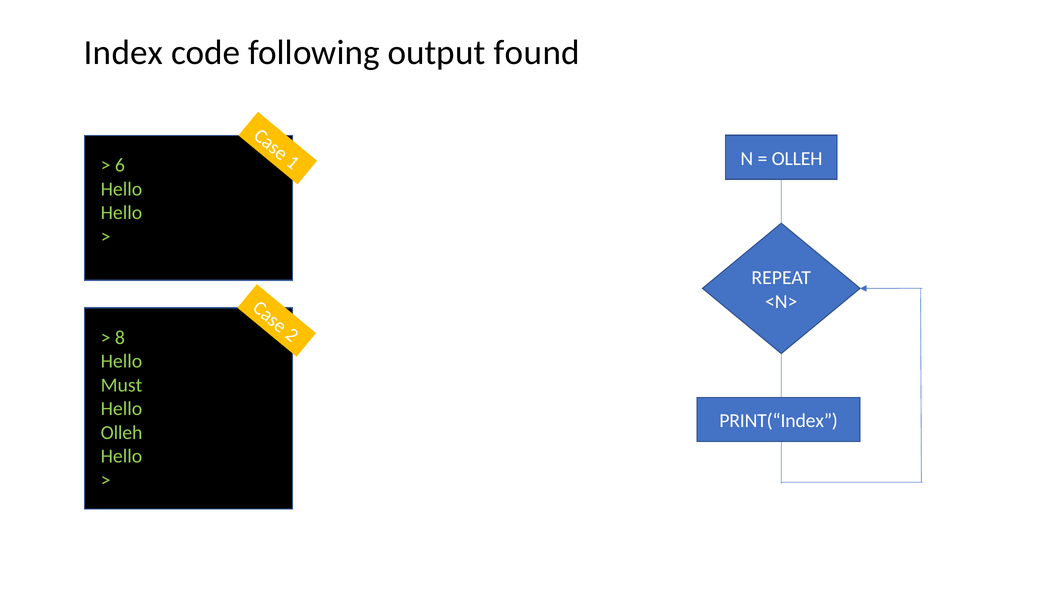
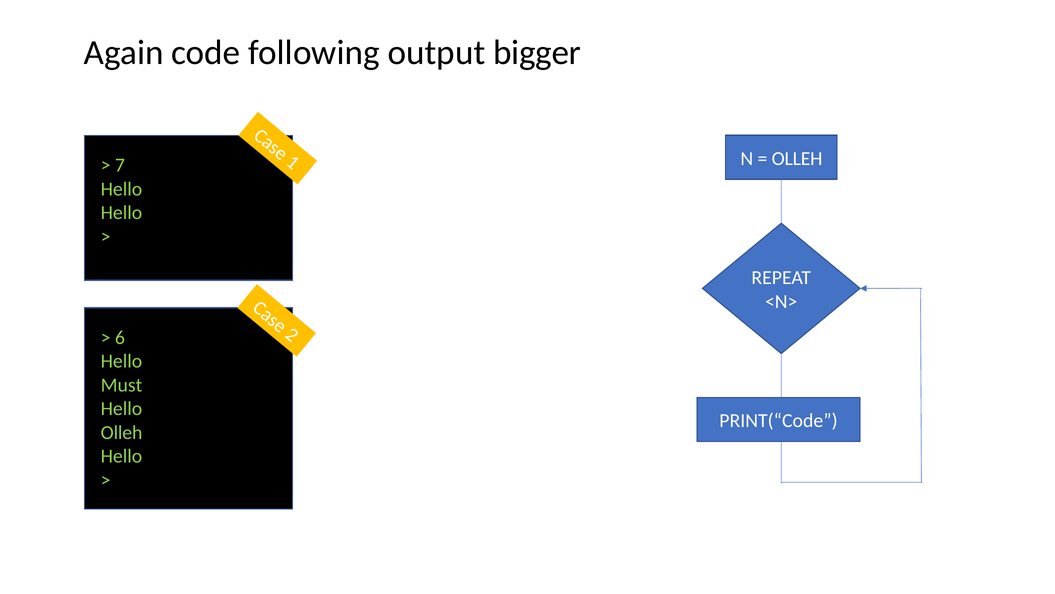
Index: Index -> Again (124, 53)
found: found -> bigger (537, 53)
6: 6 -> 7 (120, 165)
8: 8 -> 6 (120, 337)
PRINT(“Index: PRINT(“Index -> PRINT(“Code (778, 420)
